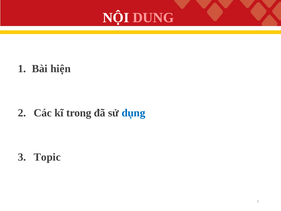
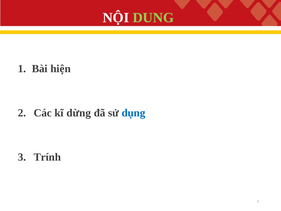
DUNG colour: pink -> light green (153, 18)
trong: trong -> dừng (79, 113)
Topic: Topic -> Trính (47, 157)
